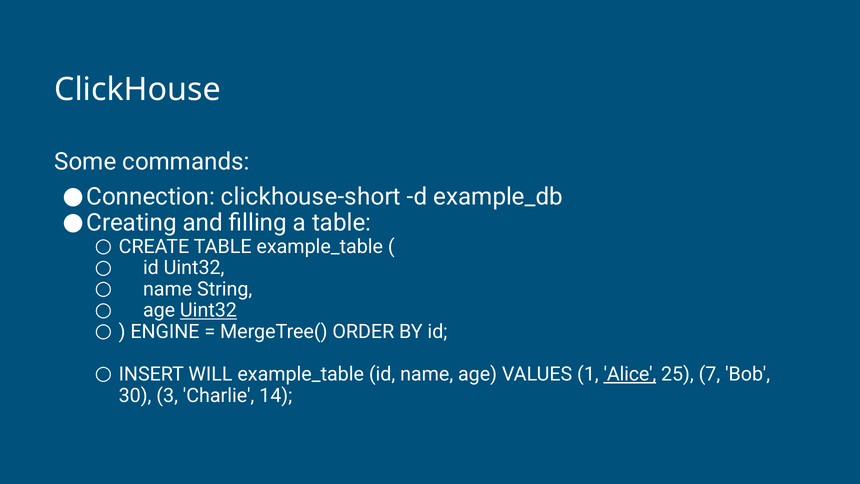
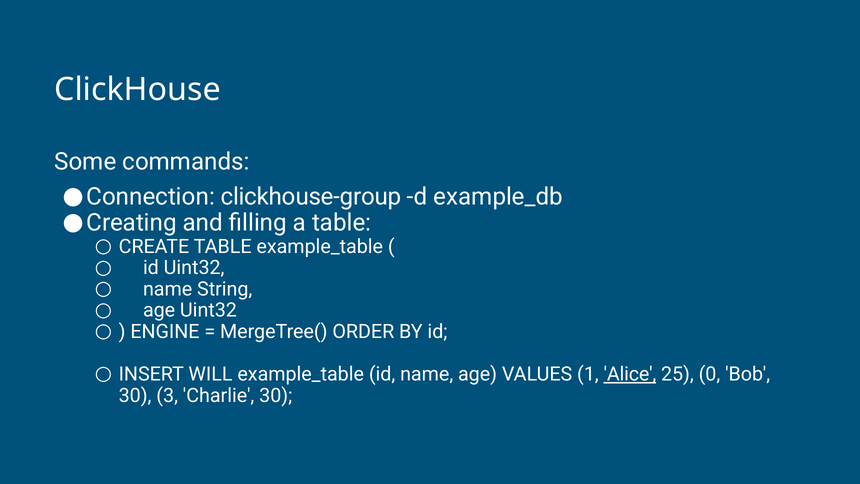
clickhouse-short: clickhouse-short -> clickhouse-group (311, 197)
Uint32 underline: present -> none (208, 310)
7: 7 -> 0 (709, 374)
Charlie 14: 14 -> 30 (276, 395)
